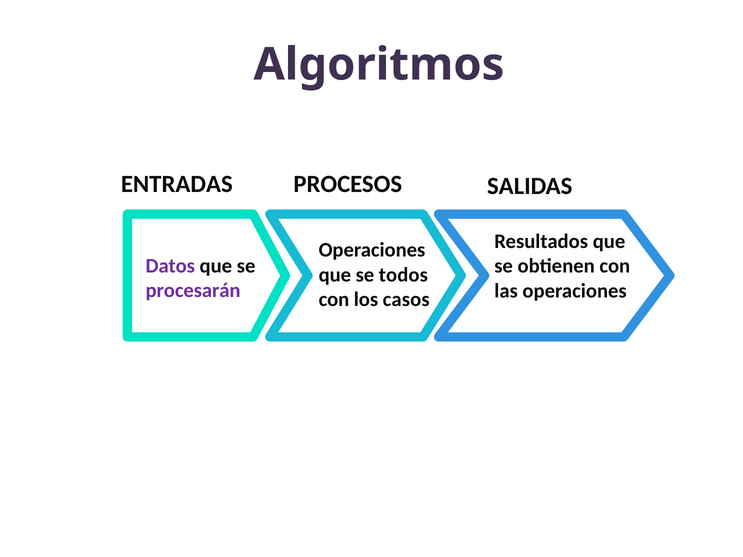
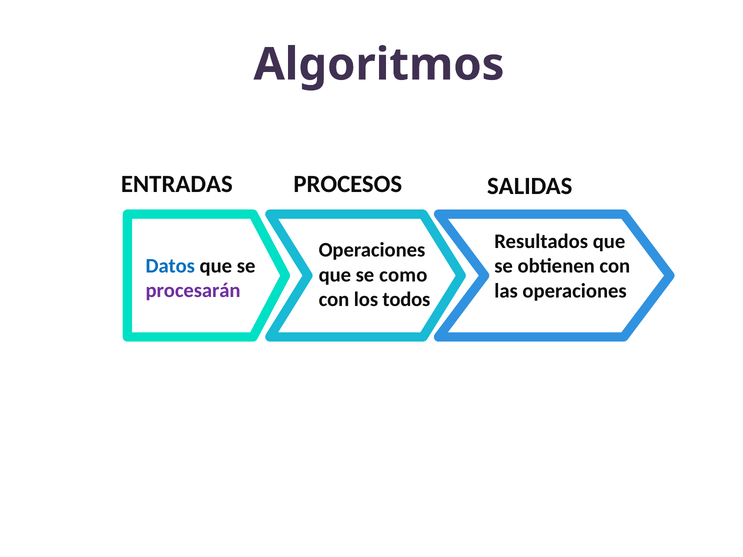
Datos colour: purple -> blue (170, 266)
todos: todos -> como (403, 275)
casos: casos -> todos (406, 300)
